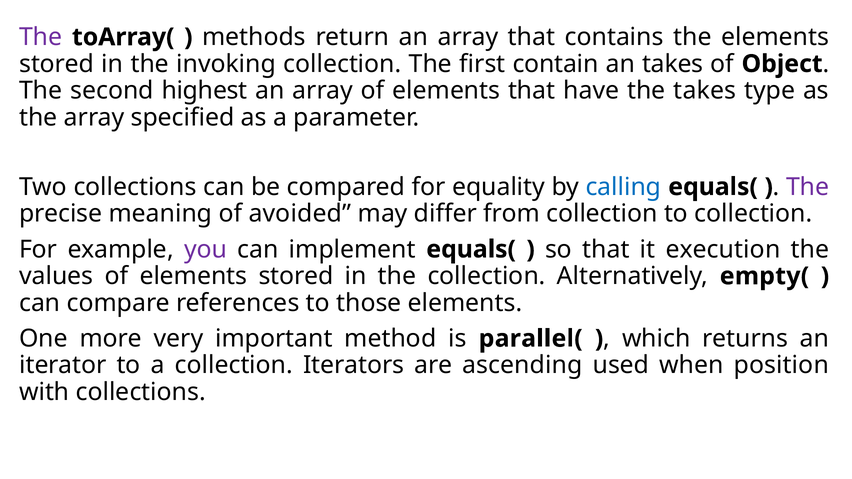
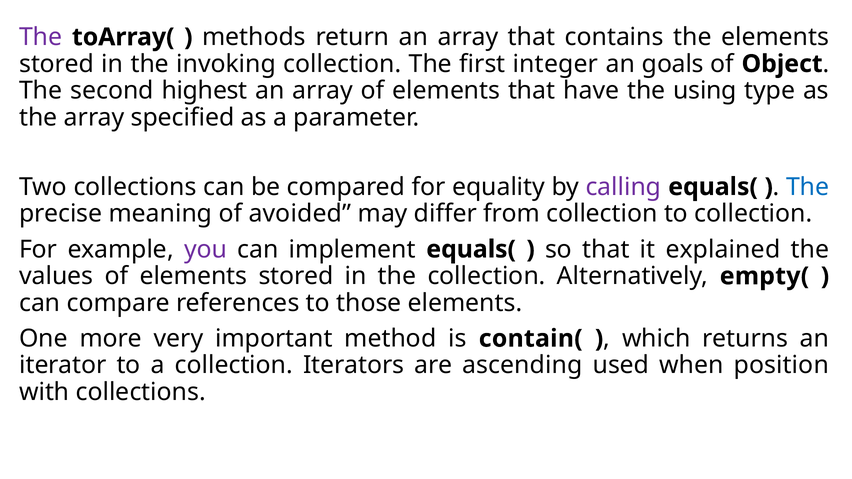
contain: contain -> integer (555, 64)
an takes: takes -> goals (673, 64)
the takes: takes -> using (705, 91)
calling colour: blue -> purple (623, 187)
The colour: purple -> blue (808, 187)
execution: execution -> explained (723, 249)
parallel(: parallel( -> contain( (531, 339)
